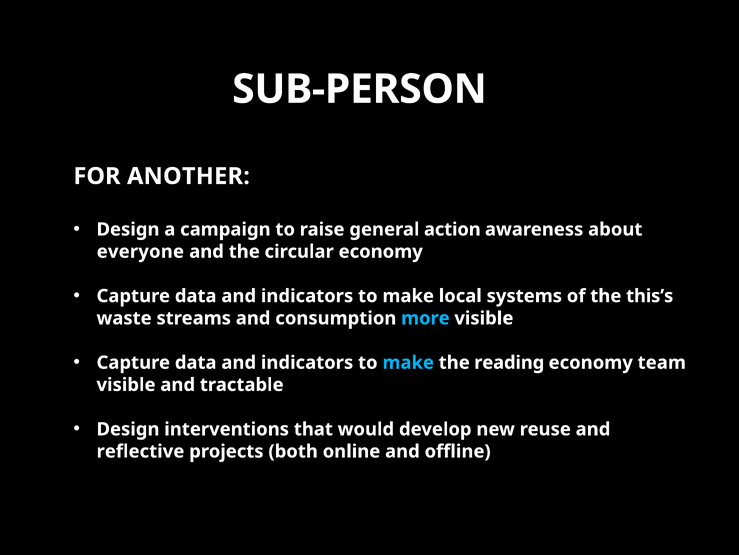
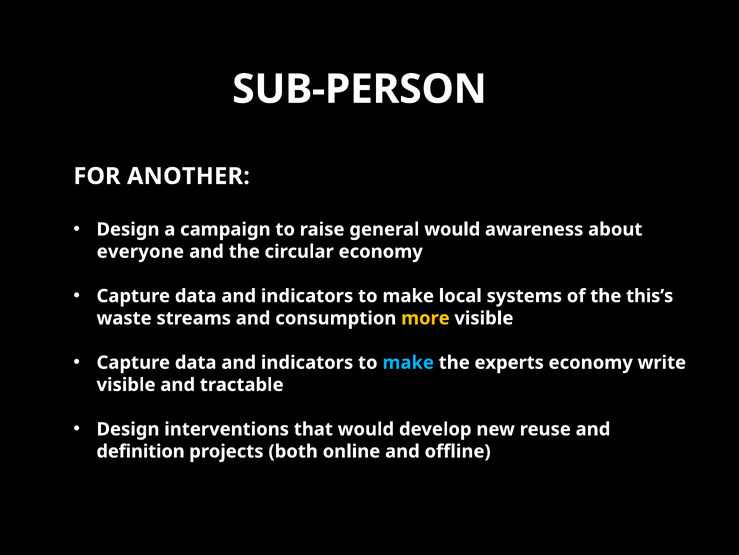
general action: action -> would (452, 229)
more colour: light blue -> yellow (425, 318)
reading: reading -> experts (509, 362)
team: team -> write (662, 362)
reflective: reflective -> definition (141, 451)
